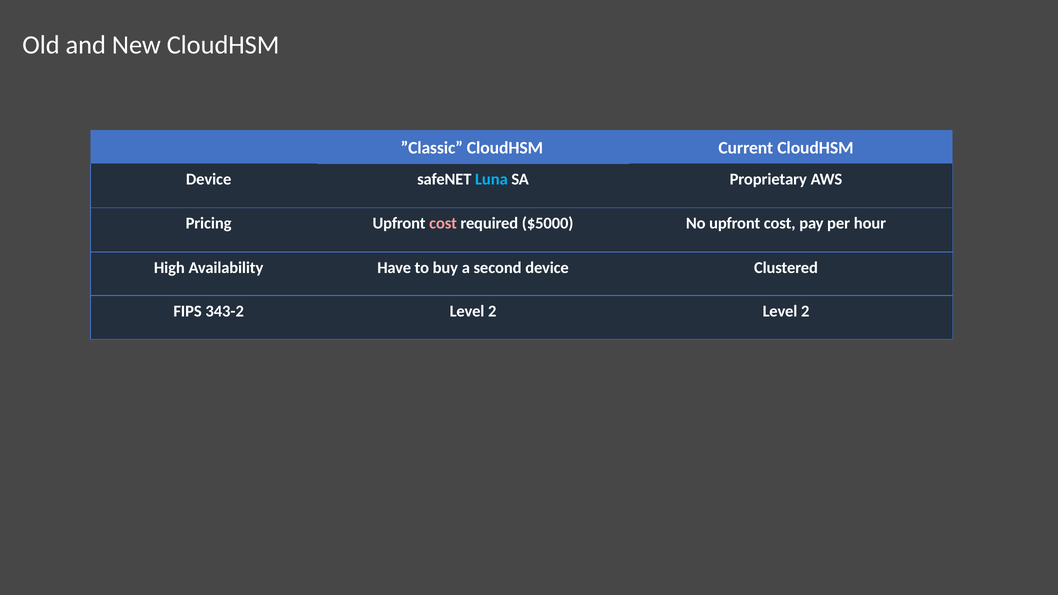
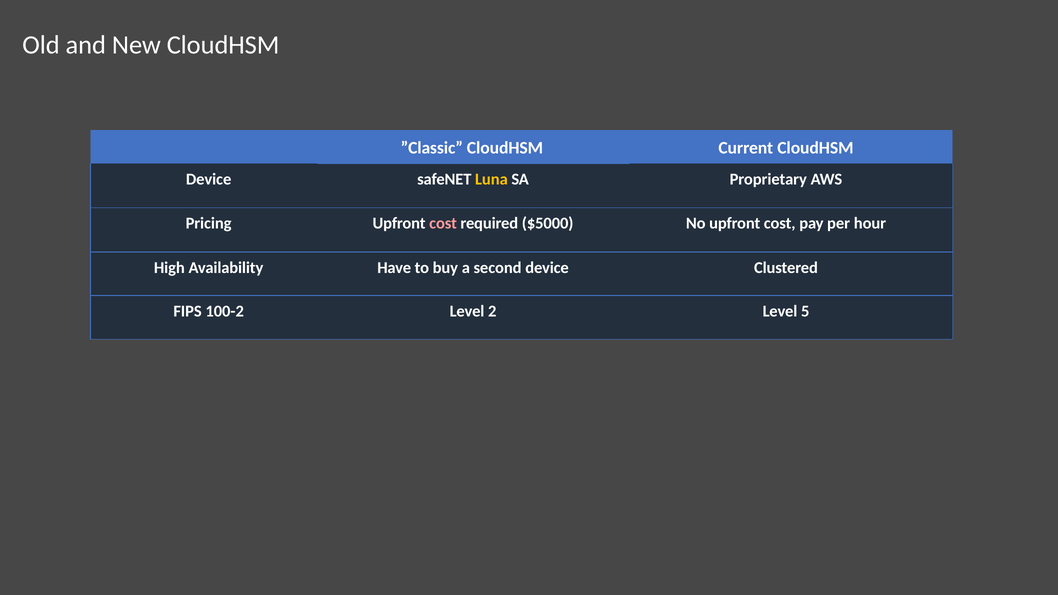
Luna colour: light blue -> yellow (491, 179)
343-2: 343-2 -> 100-2 (225, 311)
2 Level 2: 2 -> 5 (805, 311)
